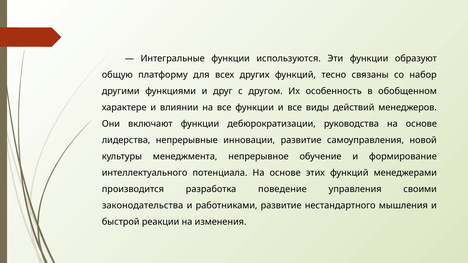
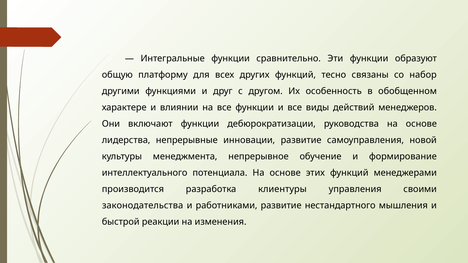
используются: используются -> сравнительно (289, 58)
поведение: поведение -> клиентуры (282, 189)
